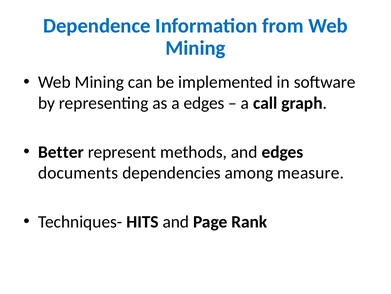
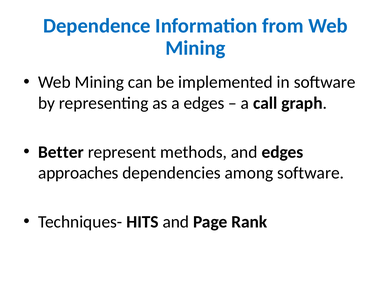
documents: documents -> approaches (78, 172)
among measure: measure -> software (311, 172)
